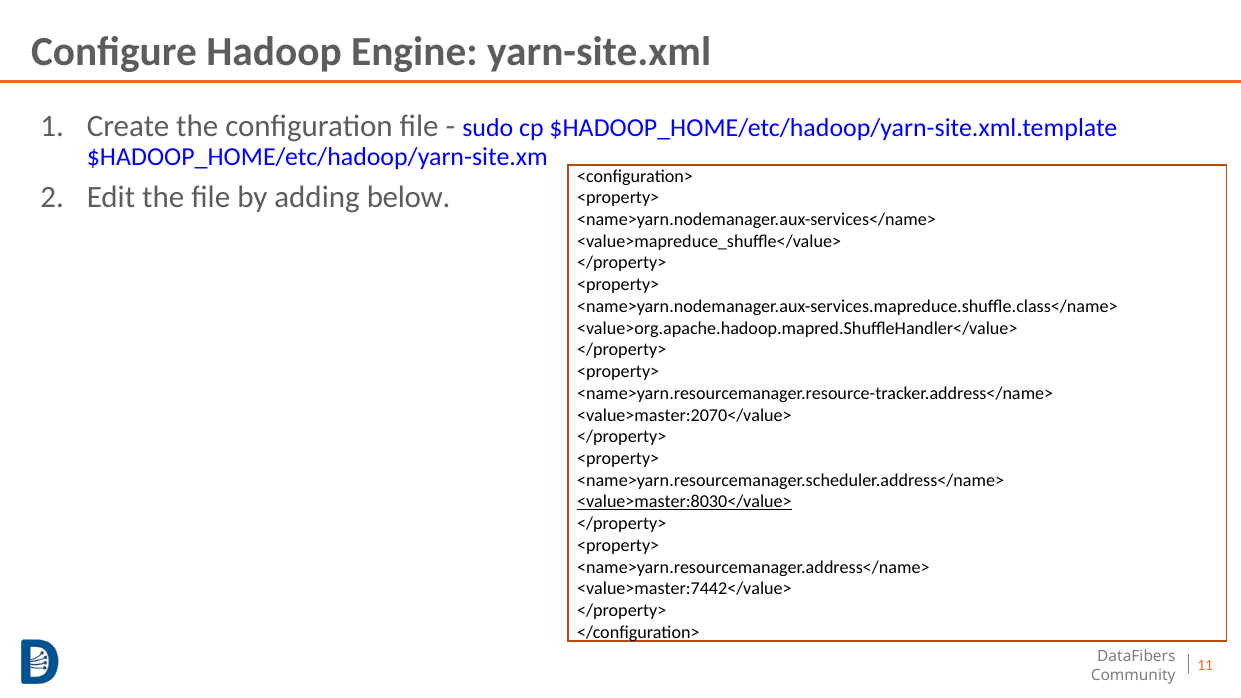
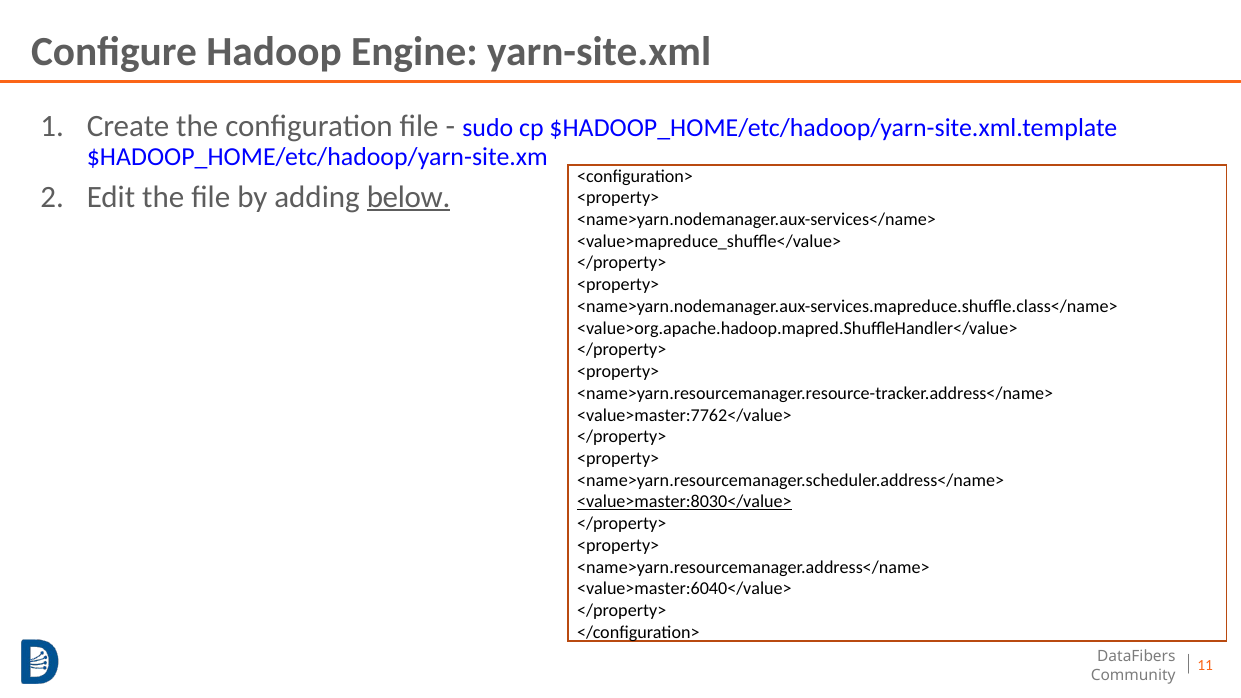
below underline: none -> present (409, 197)
<value>master:2070</value>: <value>master:2070</value> -> <value>master:7762</value> (684, 415)
<value>master:7442</value>: <value>master:7442</value> -> <value>master:6040</value> (684, 589)
